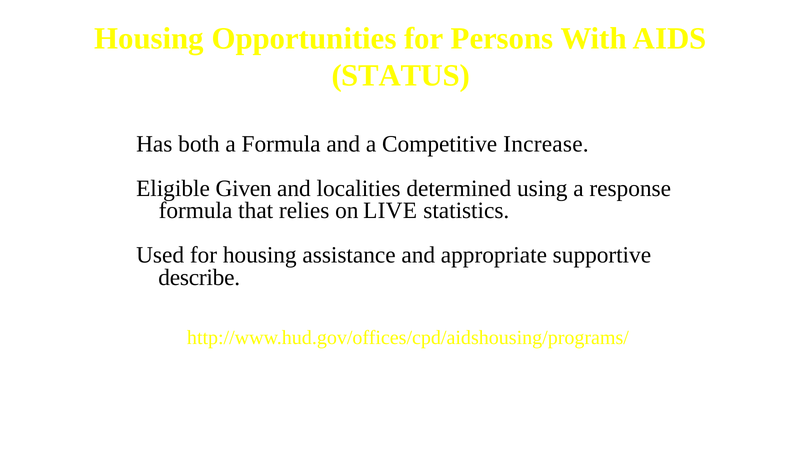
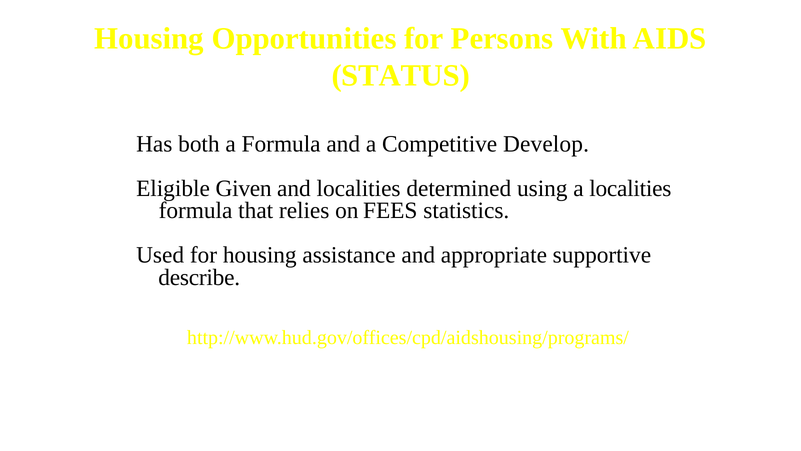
Increase: Increase -> Develop (546, 144)
a response: response -> localities (630, 188)
LIVE: LIVE -> FEES (390, 211)
